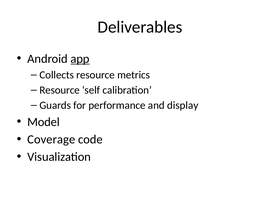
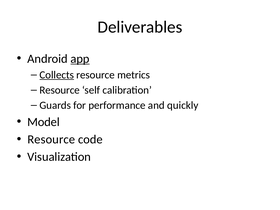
Collects underline: none -> present (57, 75)
display: display -> quickly (183, 105)
Coverage: Coverage -> Resource (51, 139)
